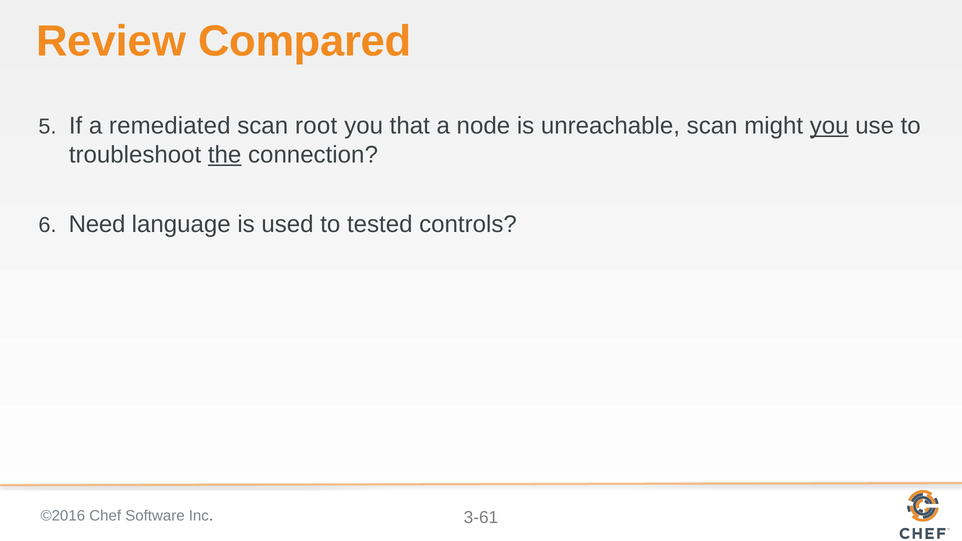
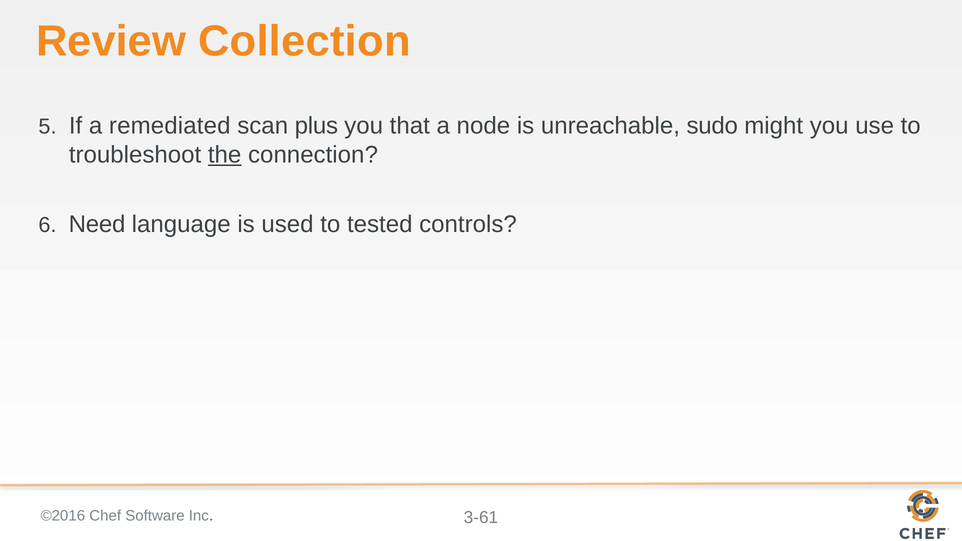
Compared: Compared -> Collection (304, 41)
root: root -> plus (316, 126)
unreachable scan: scan -> sudo (712, 126)
you underline: present -> none (829, 126)
